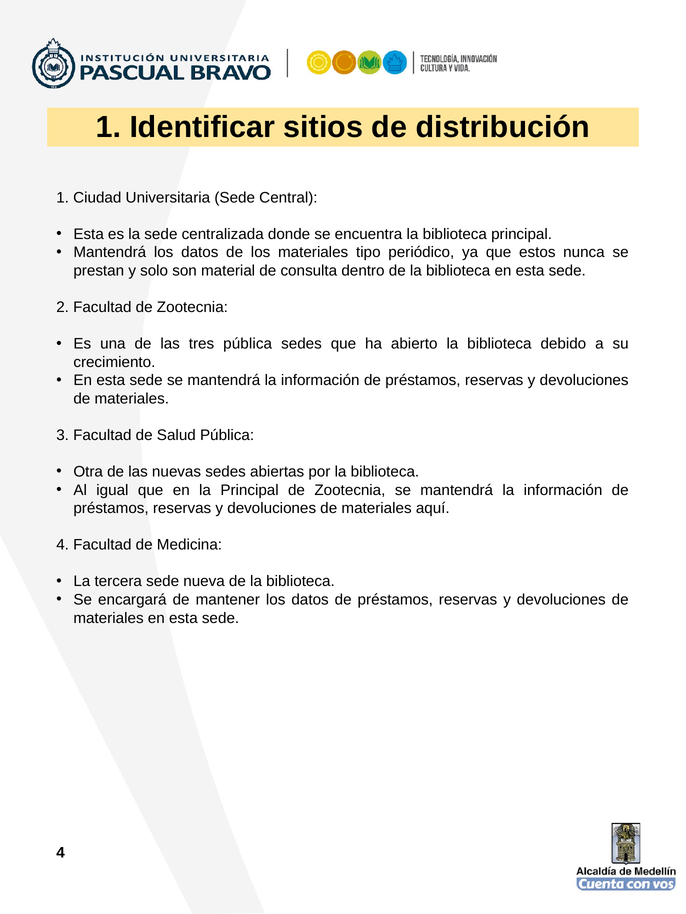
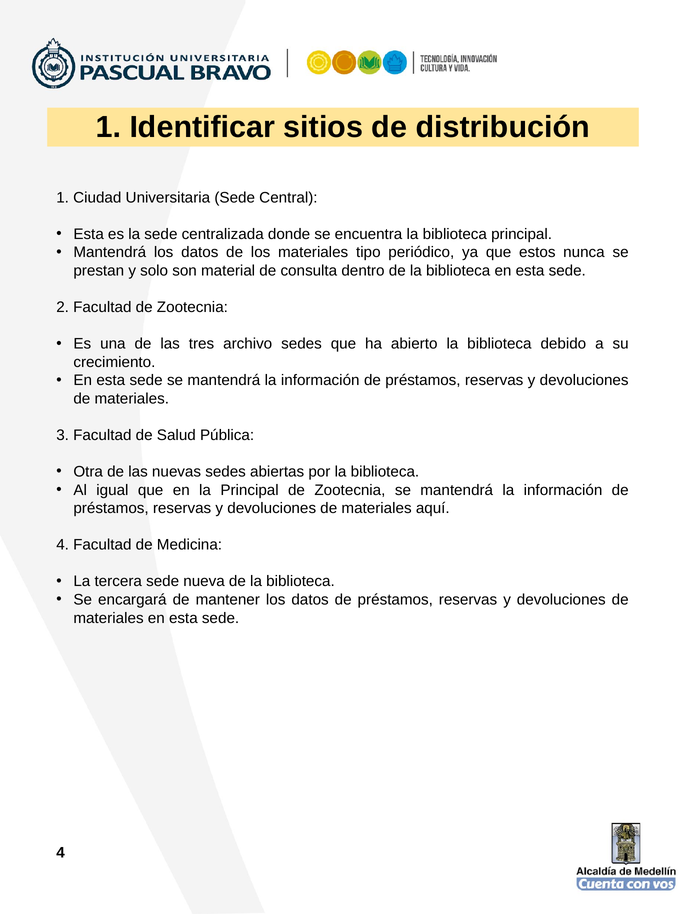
tres pública: pública -> archivo (248, 344)
